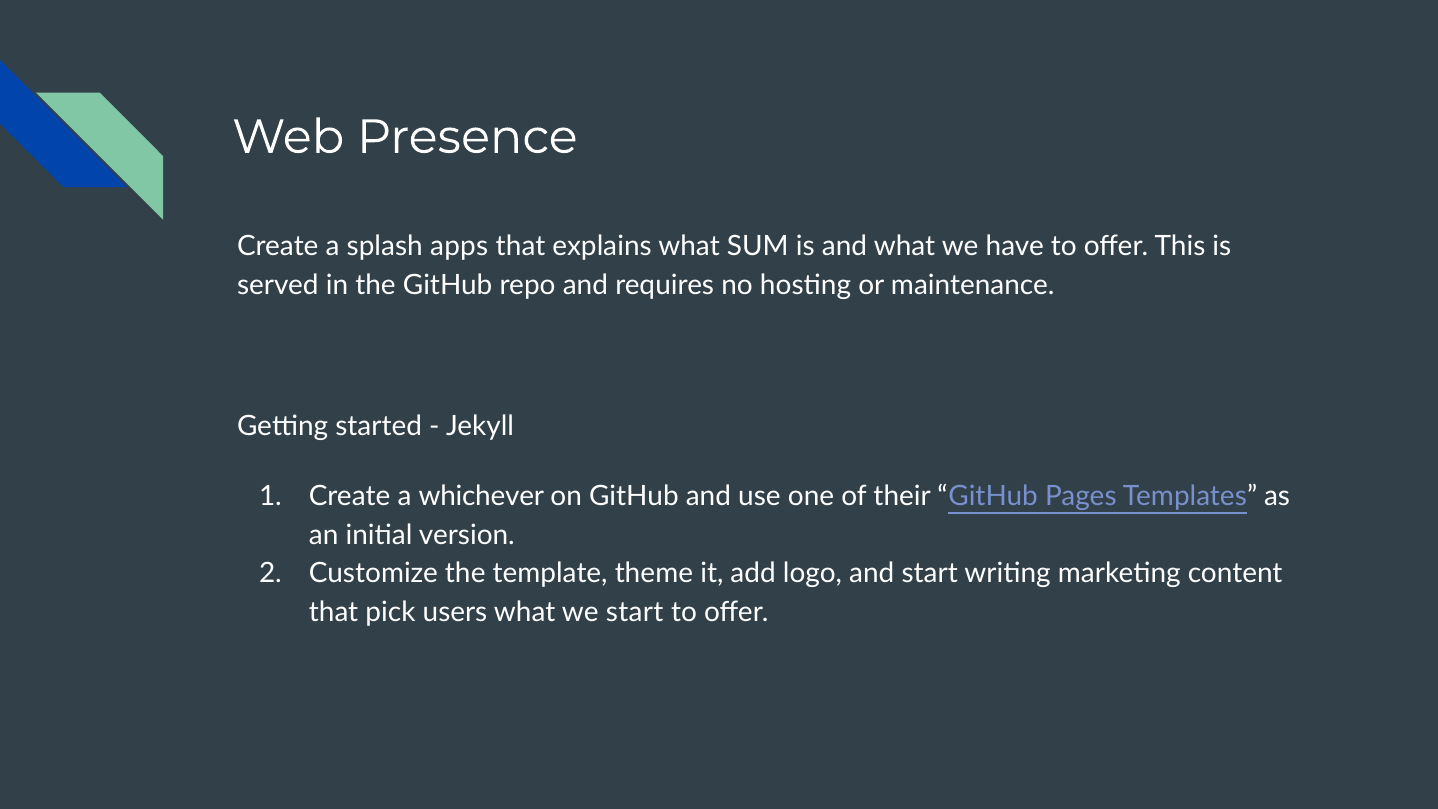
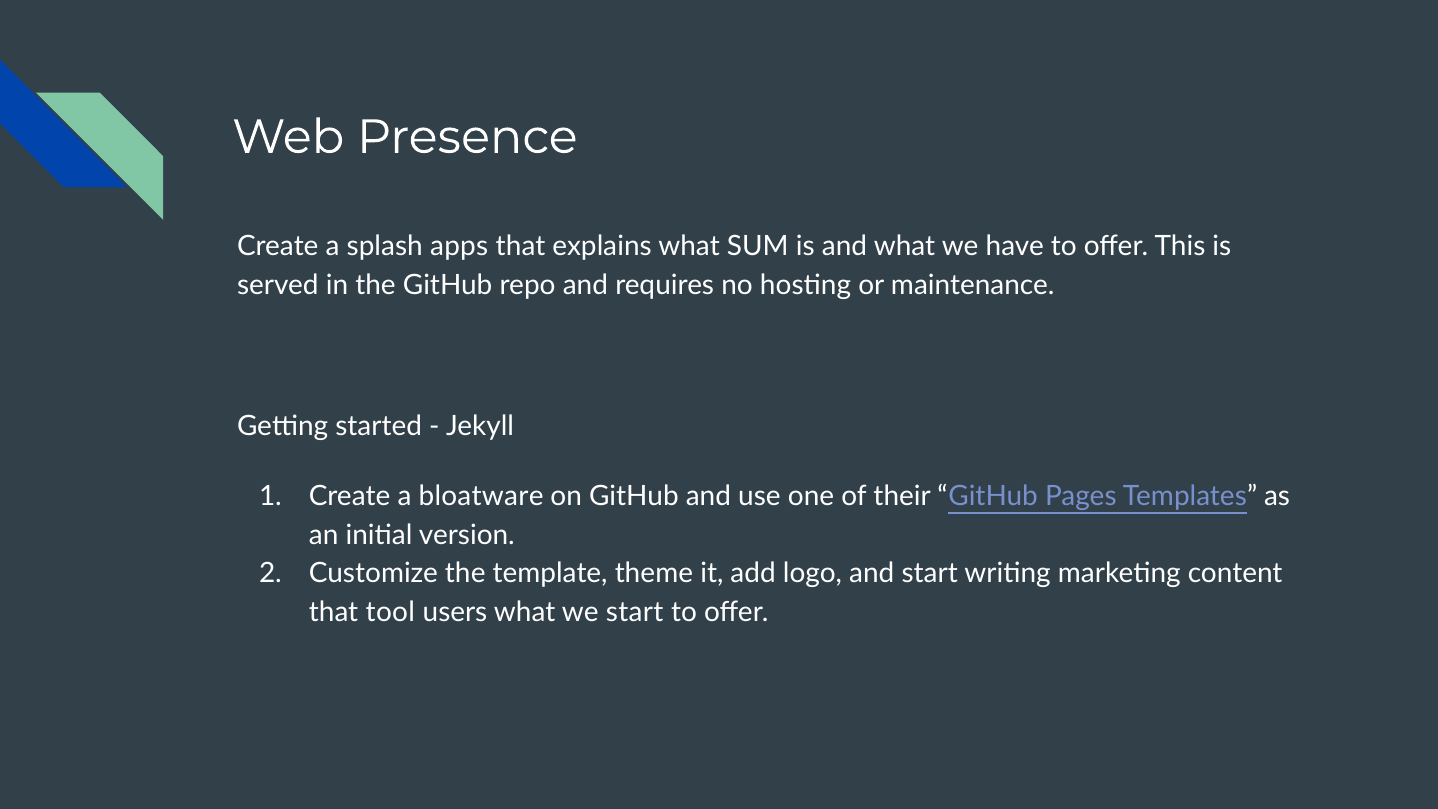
whichever: whichever -> bloatware (481, 496)
pick: pick -> tool (390, 612)
